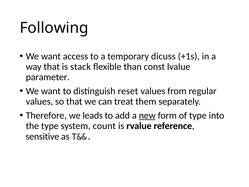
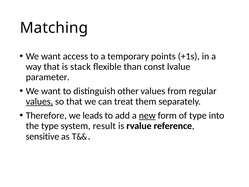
Following: Following -> Matching (54, 28)
dicuss: dicuss -> points (163, 56)
reset: reset -> other (128, 91)
values underline: none -> present (39, 101)
count: count -> result (104, 126)
